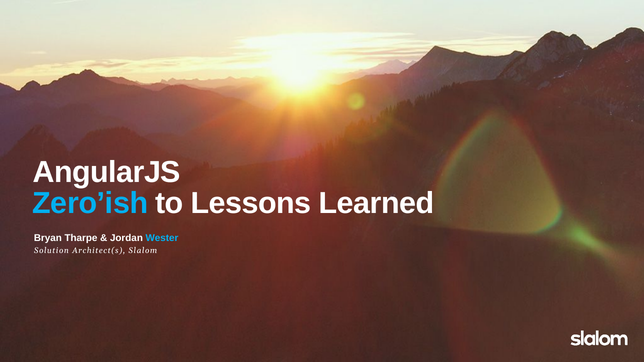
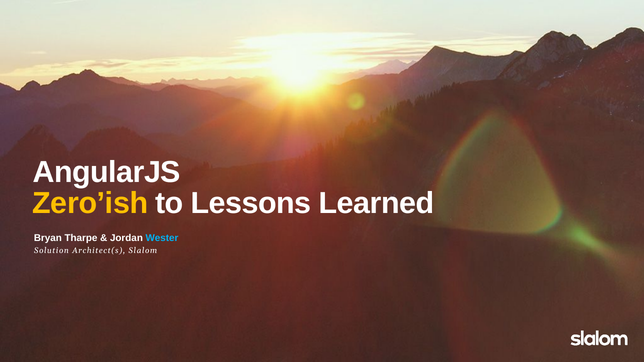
Zero’ish colour: light blue -> yellow (90, 203)
